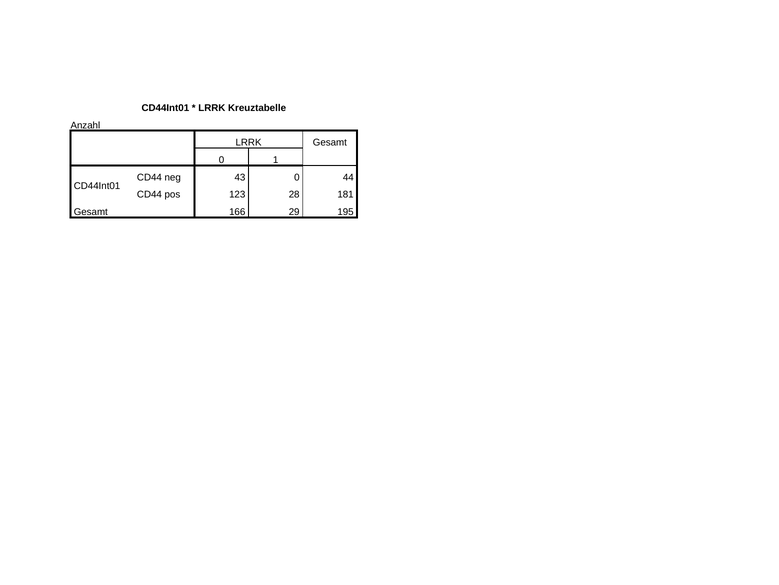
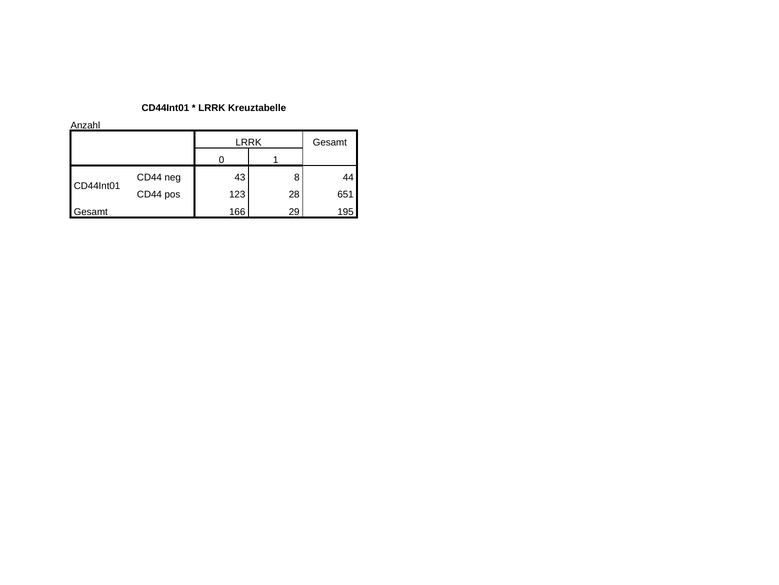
43 0: 0 -> 8 (297, 177)
181: 181 -> 651 (346, 194)
